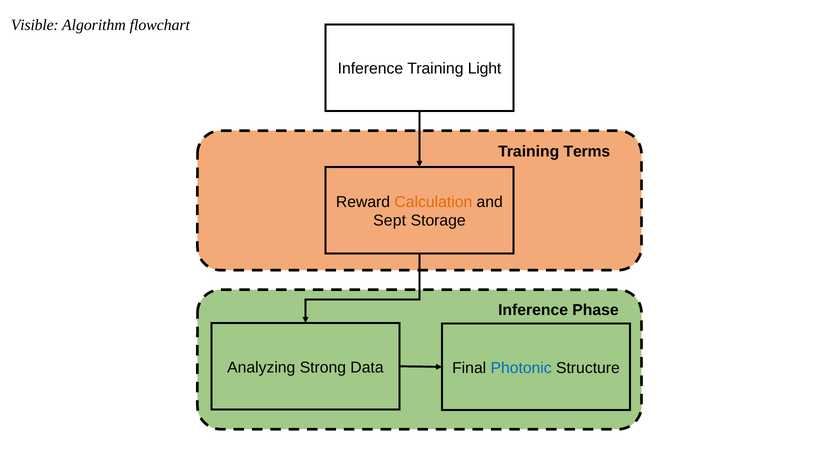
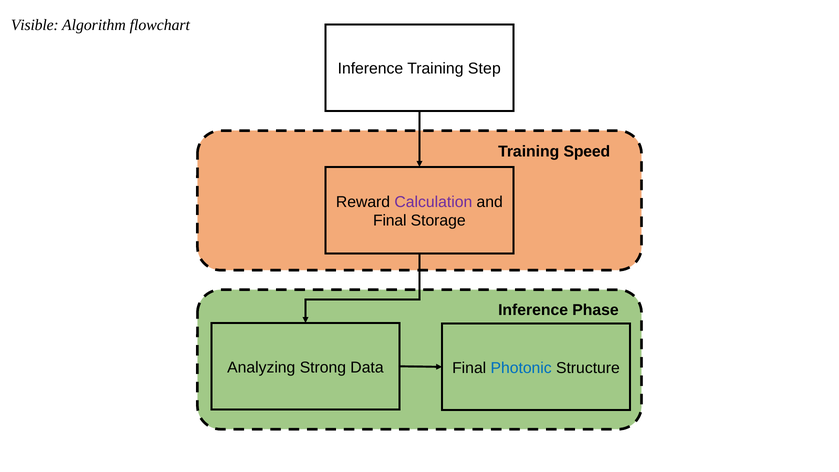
Light: Light -> Step (484, 69)
Terms: Terms -> Speed (587, 151)
Calculation colour: orange -> purple (433, 202)
Sept: Sept -> Final (390, 221)
